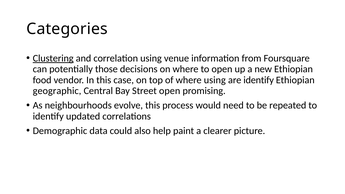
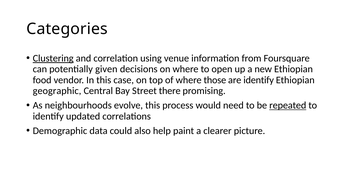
those: those -> given (106, 69)
where using: using -> those (215, 80)
Street open: open -> there (170, 91)
repeated underline: none -> present (288, 105)
